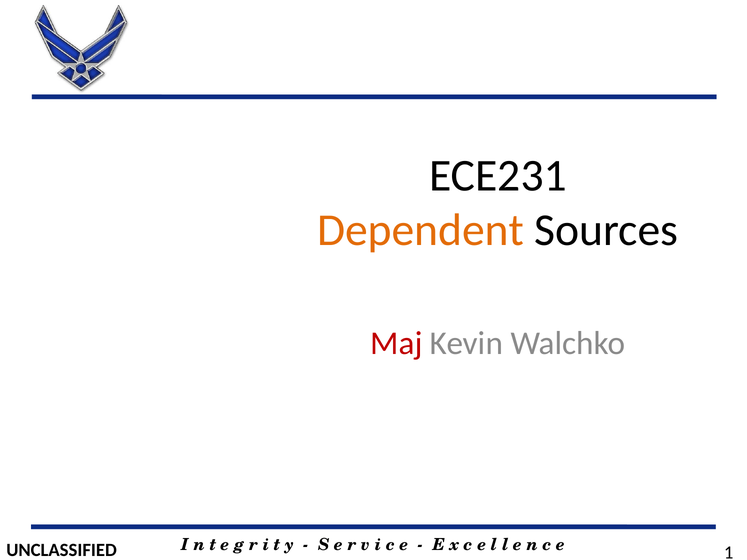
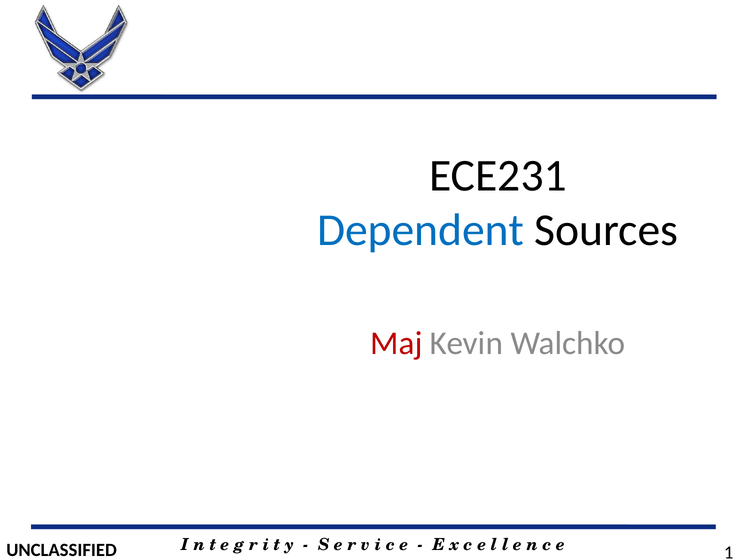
Dependent colour: orange -> blue (421, 231)
